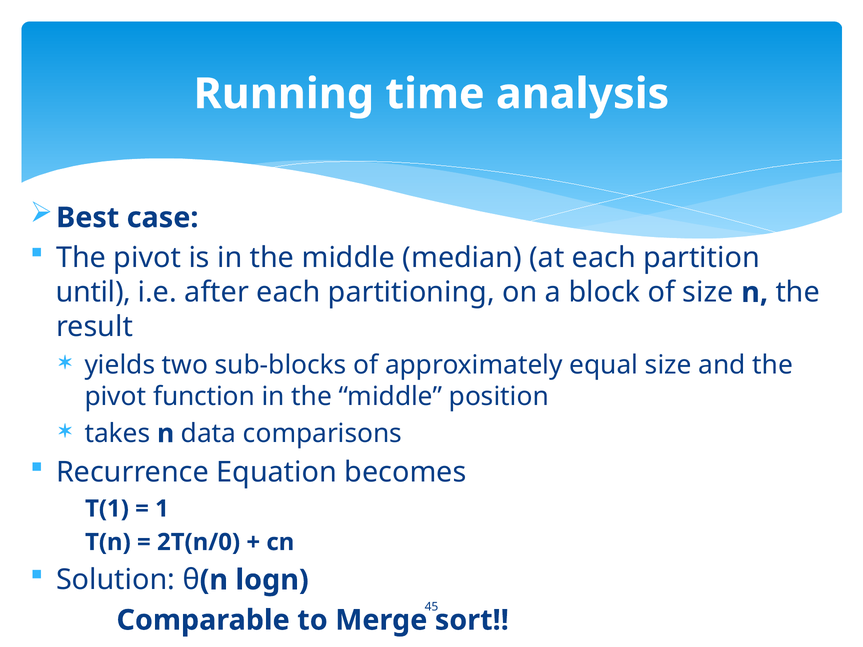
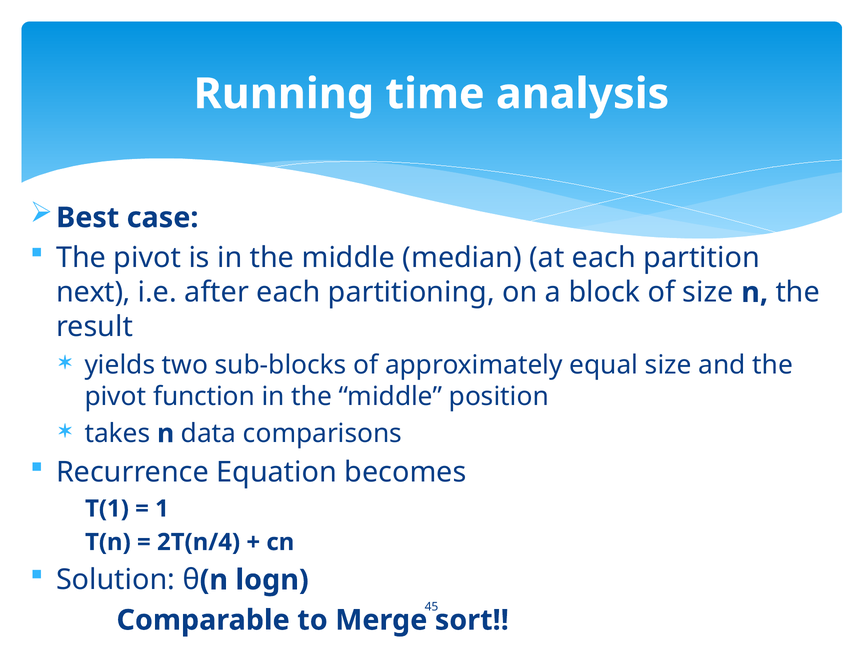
until: until -> next (93, 293)
2T(n/0: 2T(n/0 -> 2T(n/4 (199, 542)
